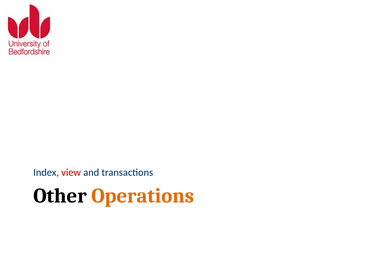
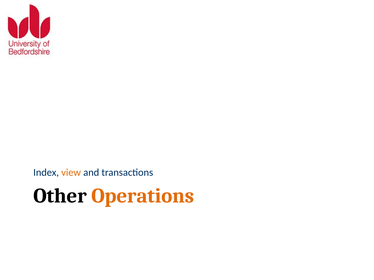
view colour: red -> orange (71, 173)
